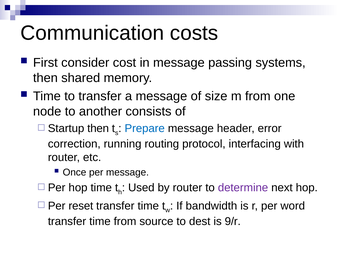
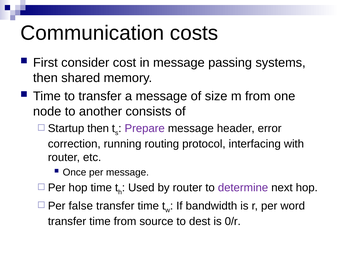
Prepare colour: blue -> purple (145, 129)
reset: reset -> false (81, 206)
9/r: 9/r -> 0/r (233, 222)
